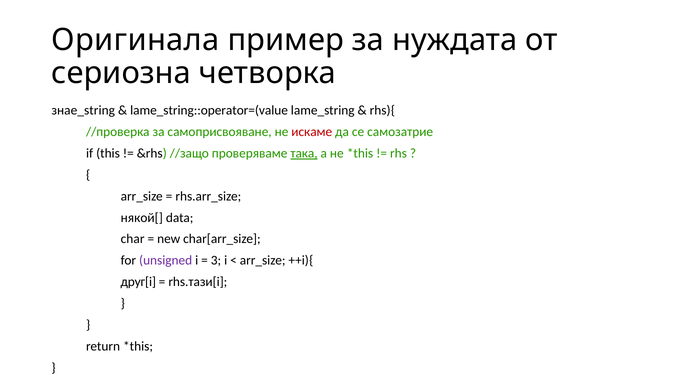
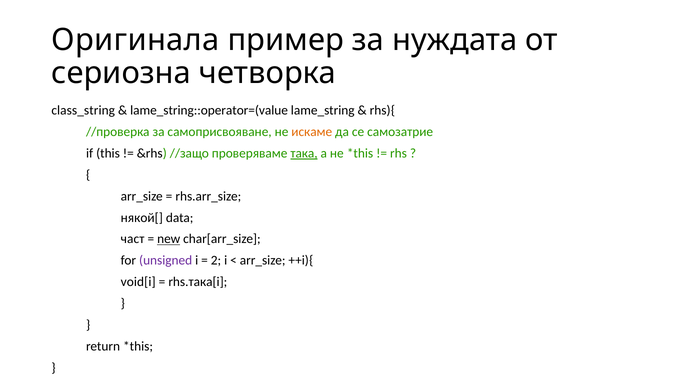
знае_string: знае_string -> class_string (83, 111)
искаме colour: red -> orange (312, 132)
char: char -> част (133, 239)
new underline: none -> present (169, 239)
3: 3 -> 2 (216, 261)
друг[i: друг[i -> void[i (138, 282)
rhs.тази[i: rhs.тази[i -> rhs.така[i (198, 282)
